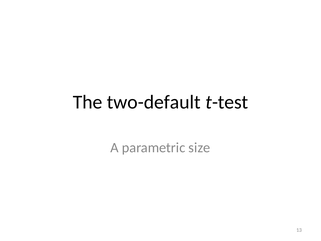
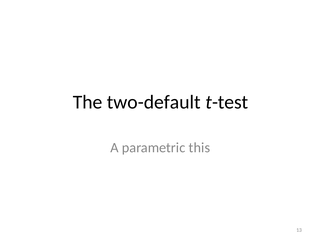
size: size -> this (199, 148)
